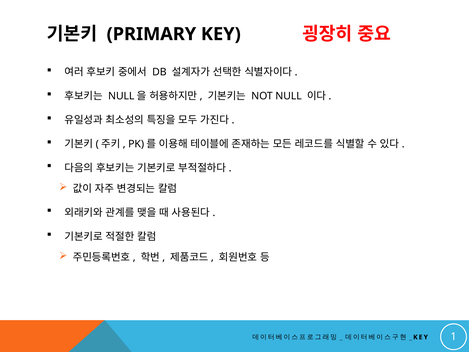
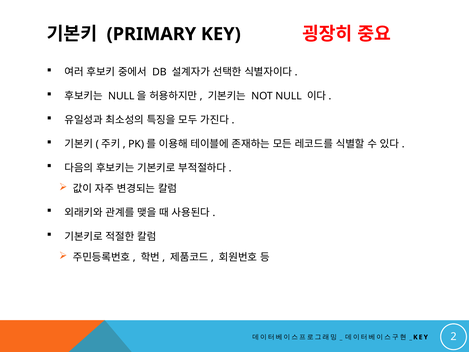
1: 1 -> 2 (454, 336)
